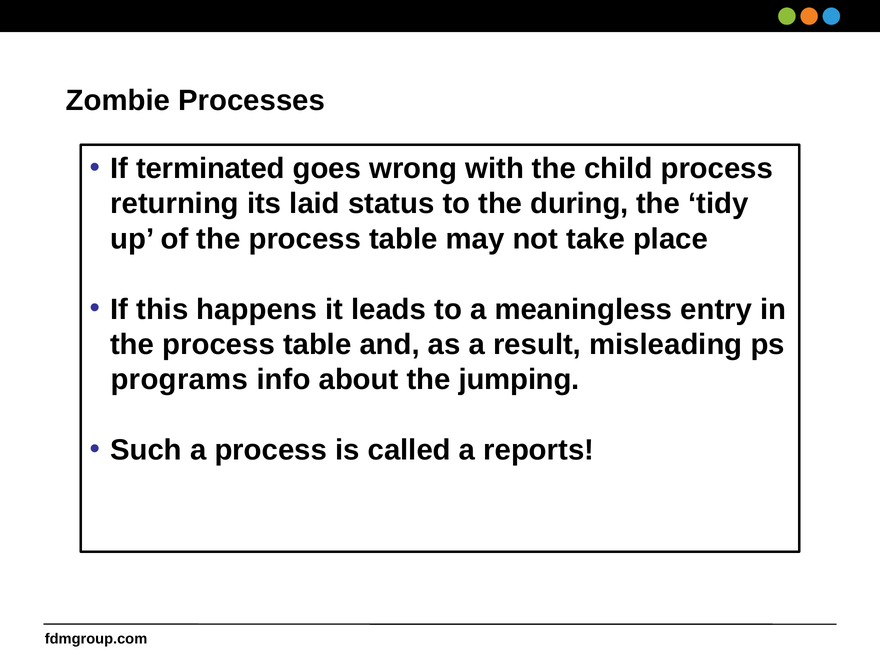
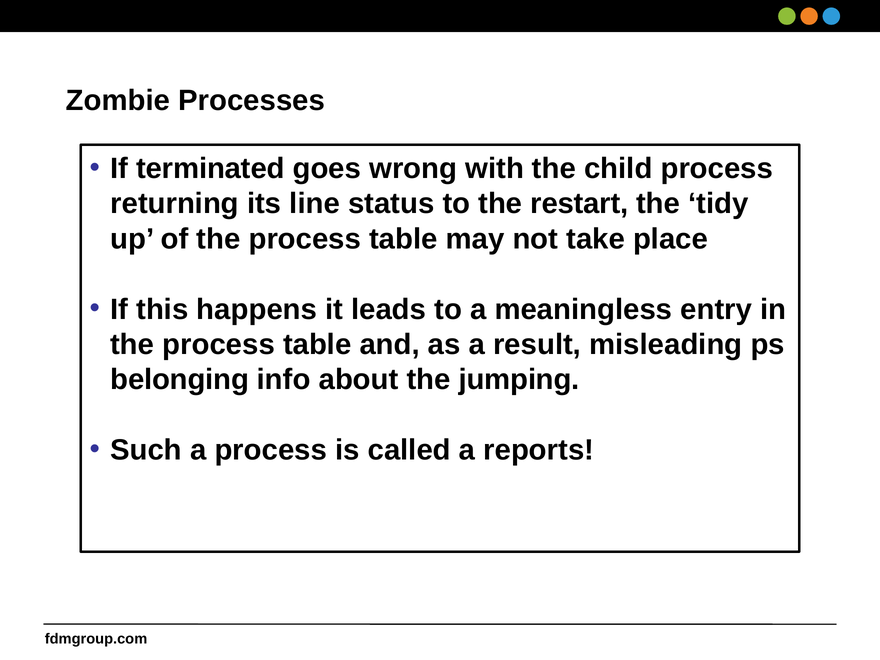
laid: laid -> line (315, 204)
during: during -> restart (579, 204)
programs: programs -> belonging (180, 380)
